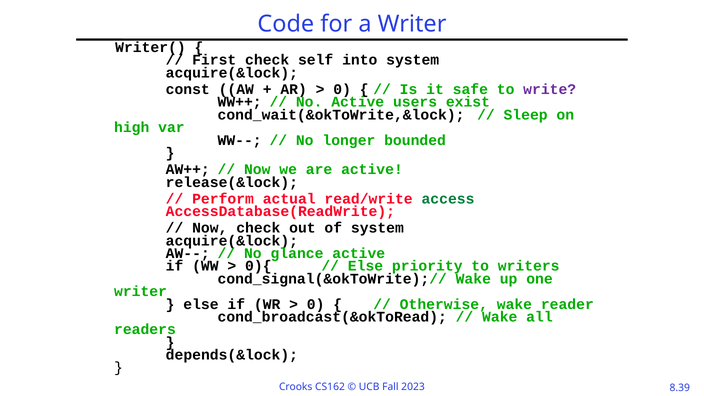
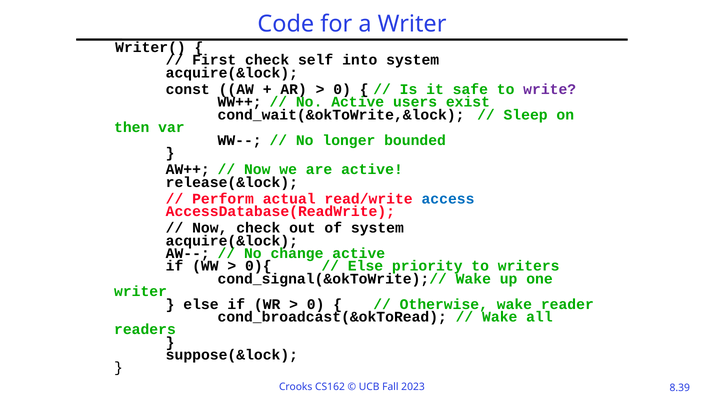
high: high -> then (132, 127)
access colour: green -> blue (448, 199)
glance: glance -> change (297, 253)
depends(&lock: depends(&lock -> suppose(&lock (232, 355)
